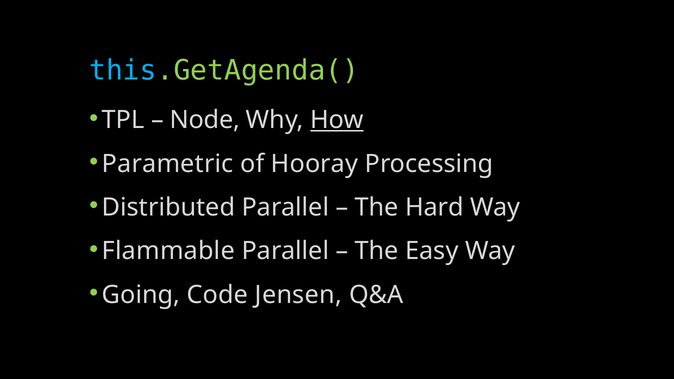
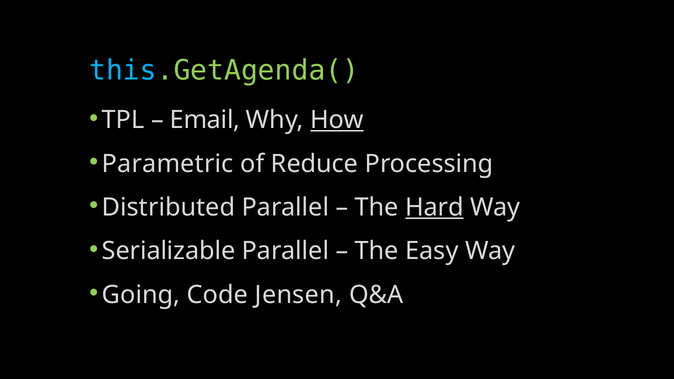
Node: Node -> Email (205, 120)
Hooray: Hooray -> Reduce (315, 164)
Hard underline: none -> present (434, 207)
Flammable: Flammable -> Serializable (169, 251)
